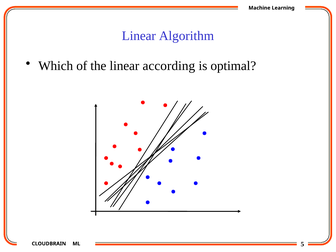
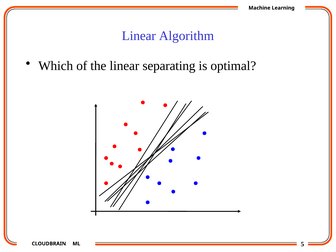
according: according -> separating (169, 66)
